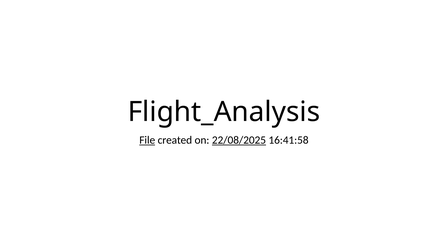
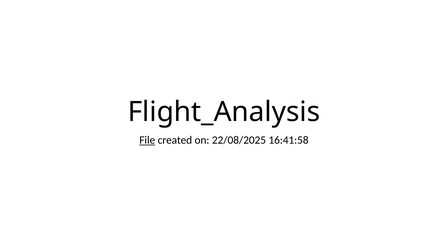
22/08/2025 underline: present -> none (239, 140)
